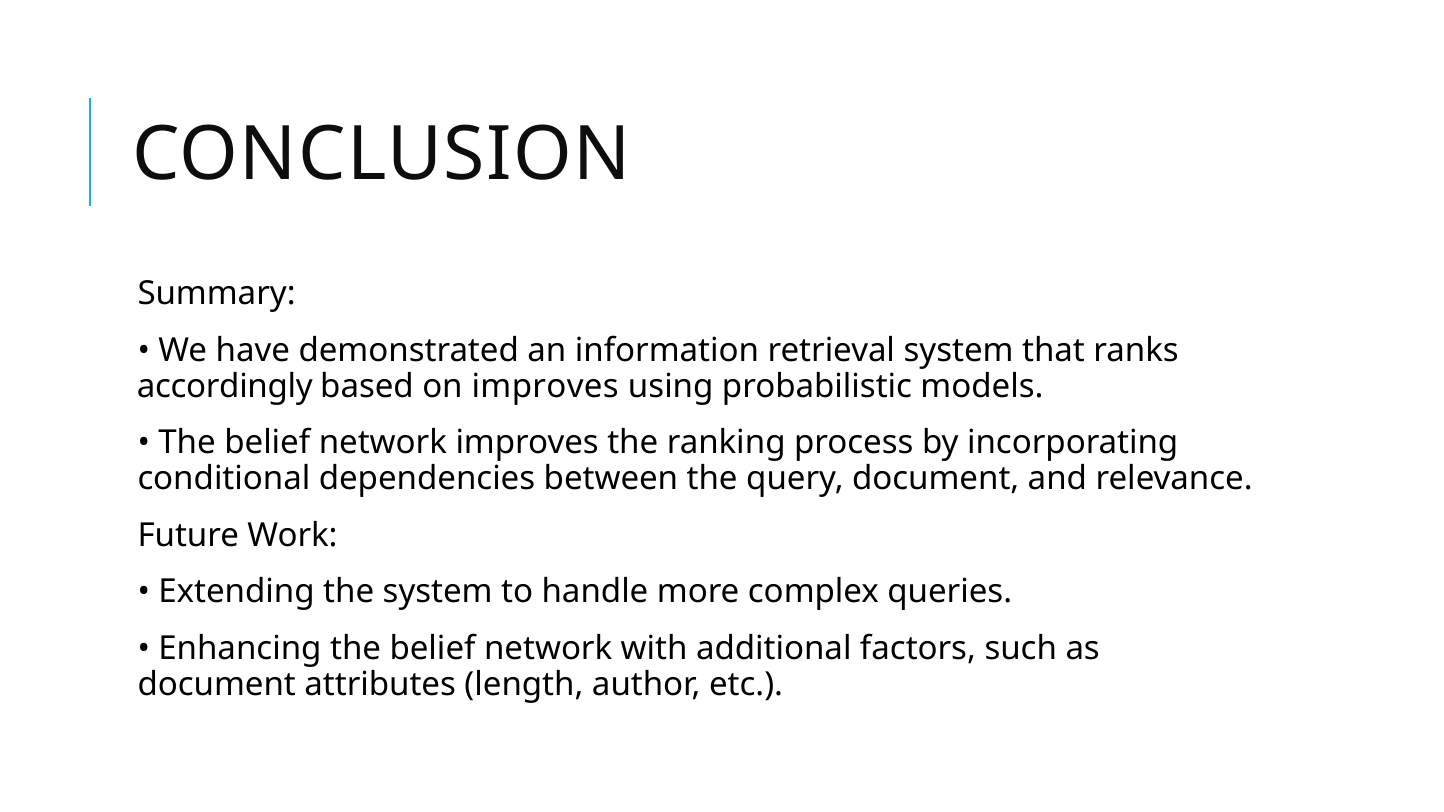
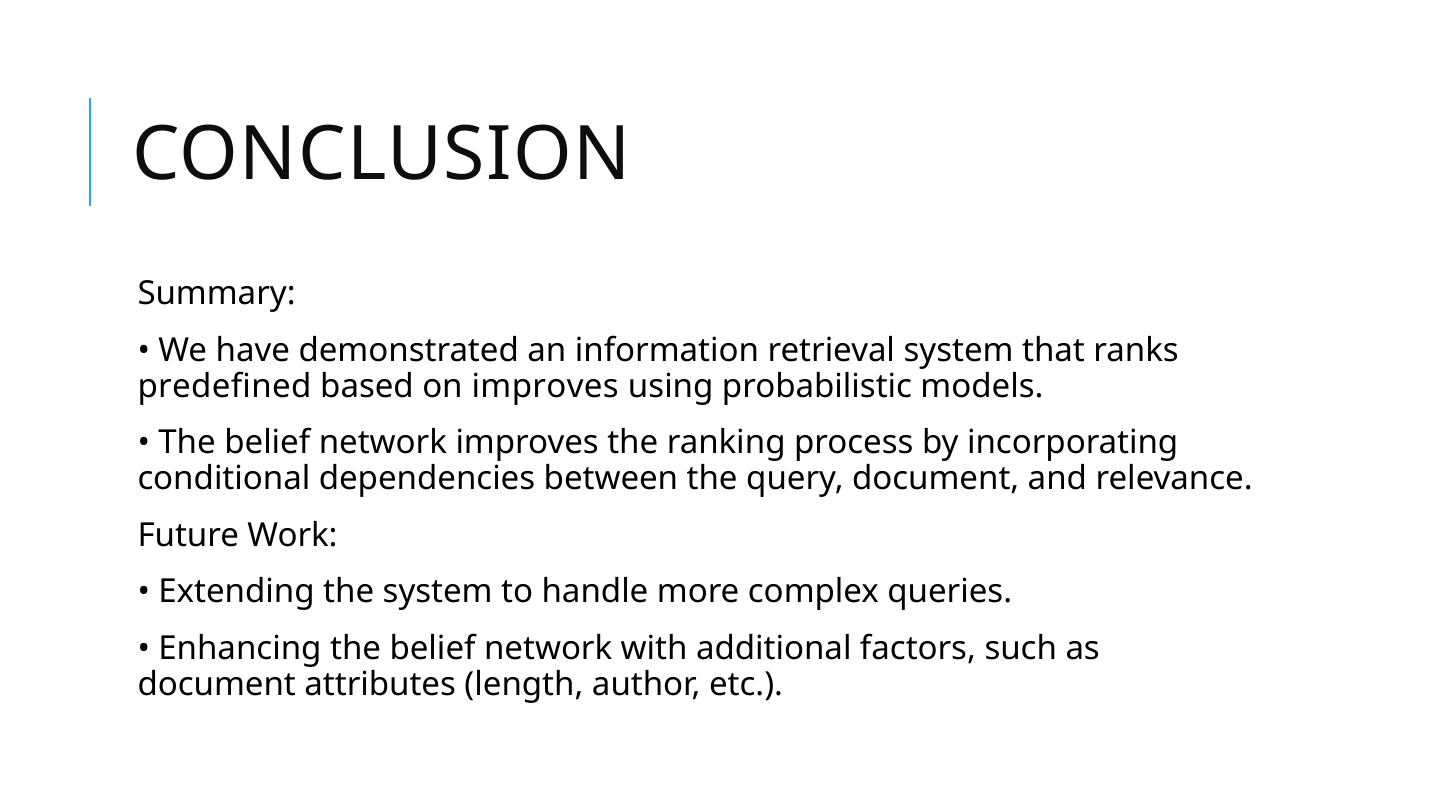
accordingly: accordingly -> predefined (224, 386)
